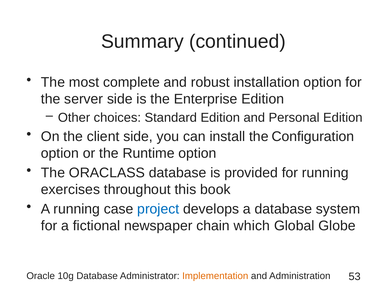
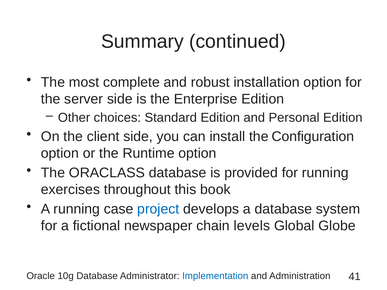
which: which -> levels (252, 226)
Implementation colour: orange -> blue (215, 276)
53: 53 -> 41 (355, 277)
